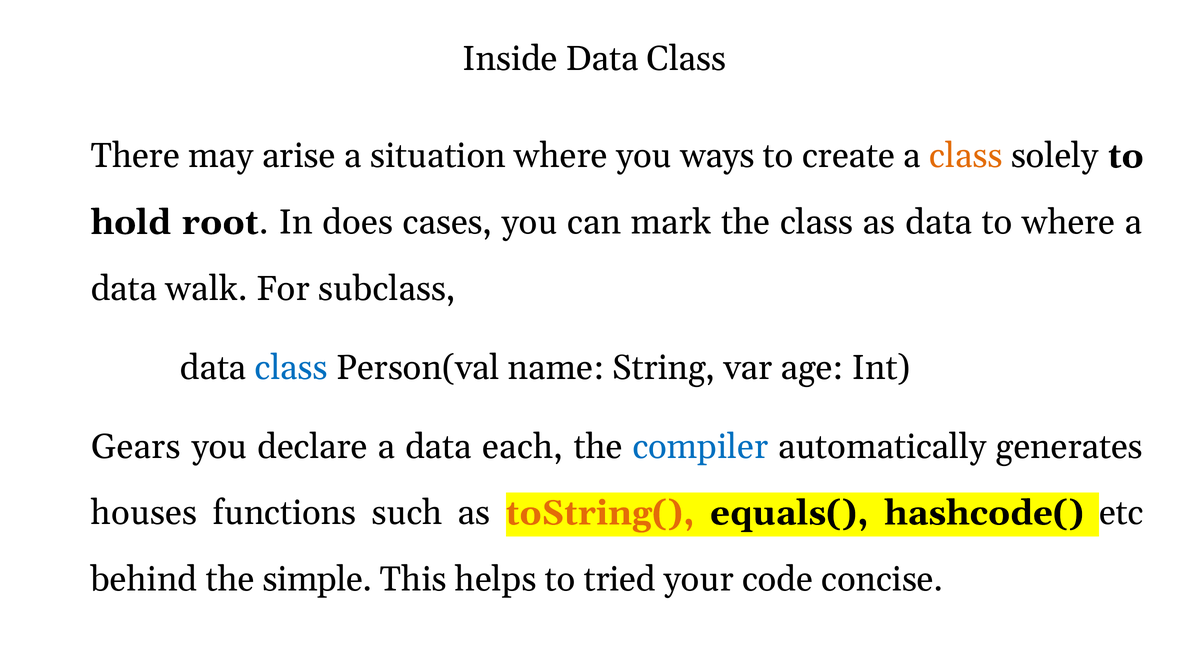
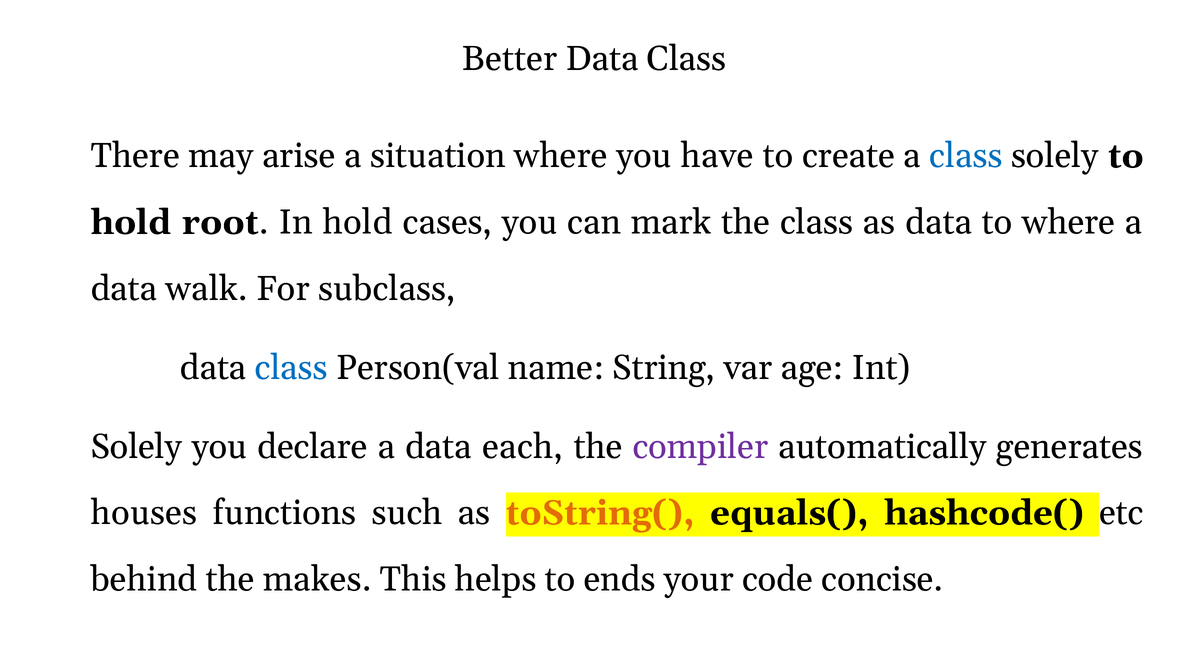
Inside: Inside -> Better (510, 59)
ways: ways -> have (717, 156)
class colour: orange -> blue (966, 156)
In does: does -> hold (358, 222)
Gears: Gears -> Solely (136, 446)
compiler colour: blue -> purple (700, 446)
simple: simple -> makes (317, 579)
tried: tried -> ends (620, 579)
